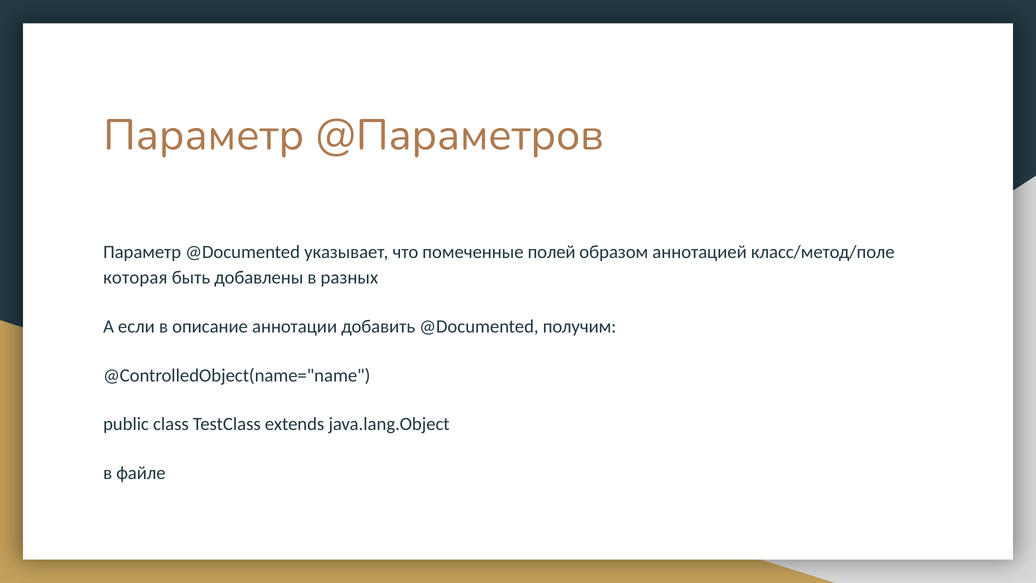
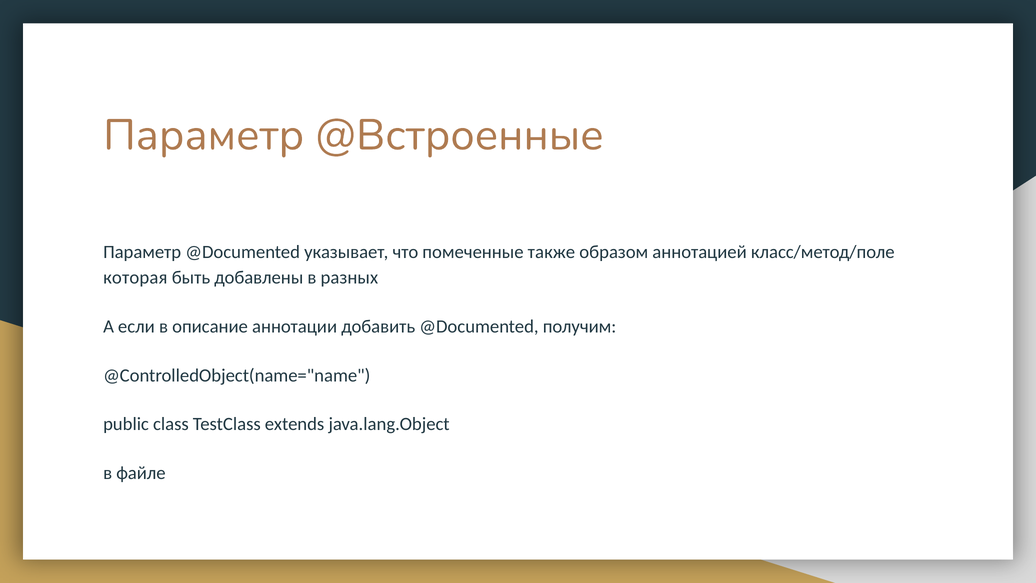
@Параметров: @Параметров -> @Встроенные (459, 135)
полей: полей -> также (551, 252)
